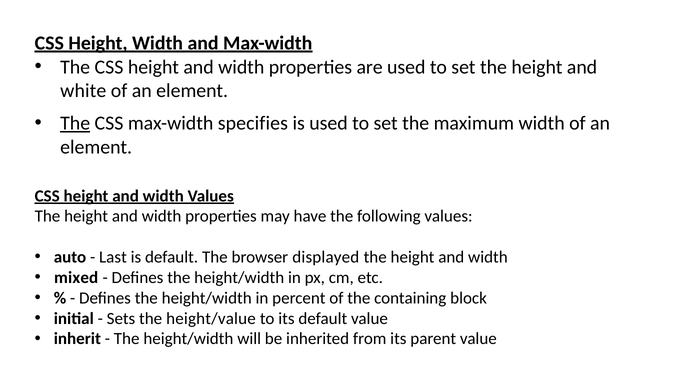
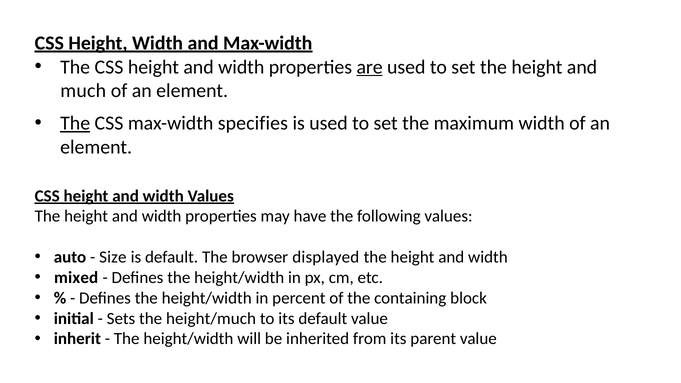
are underline: none -> present (370, 67)
white: white -> much (83, 91)
Last: Last -> Size (113, 257)
height/value: height/value -> height/much (211, 319)
